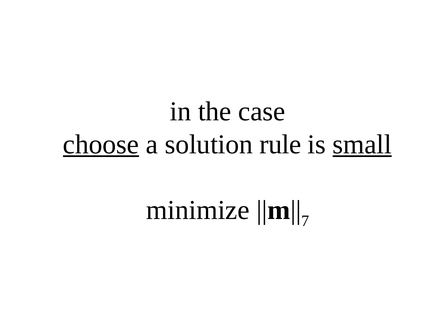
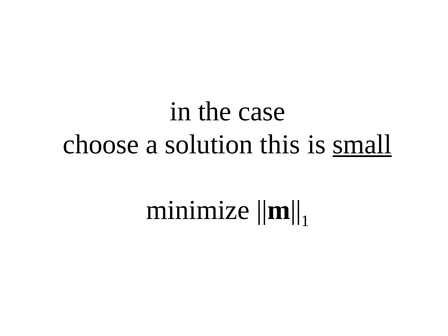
choose underline: present -> none (101, 144)
rule: rule -> this (280, 144)
7: 7 -> 1 (305, 221)
